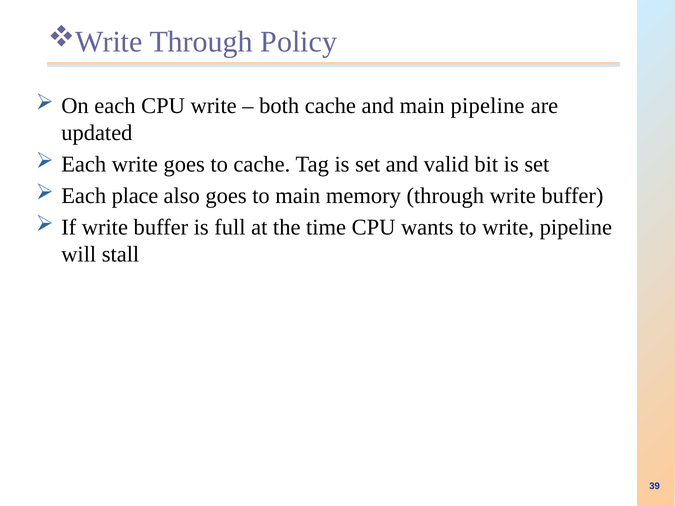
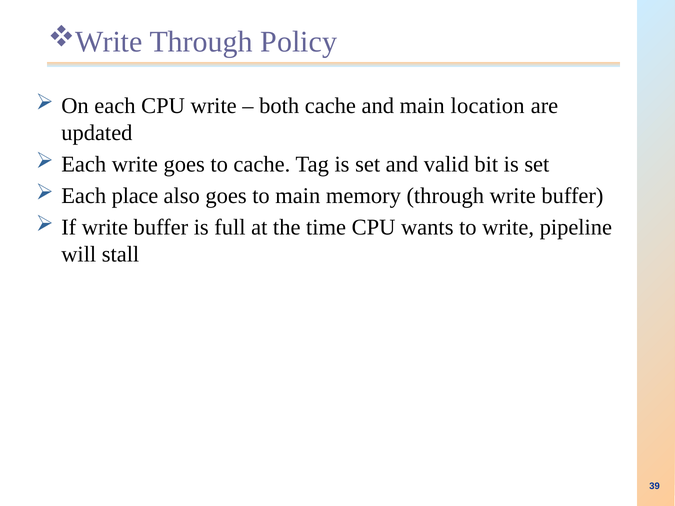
main pipeline: pipeline -> location (488, 106)
